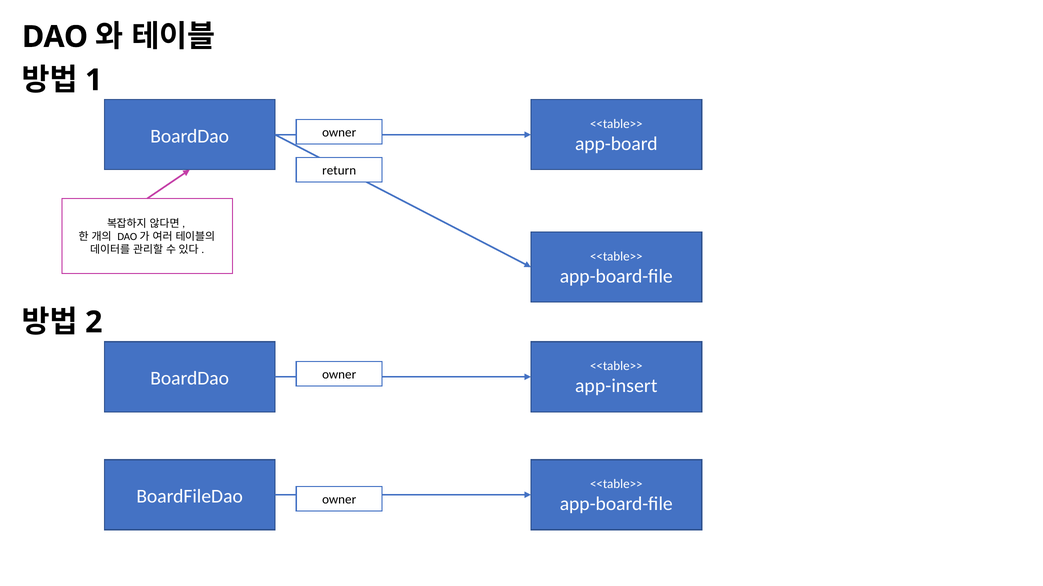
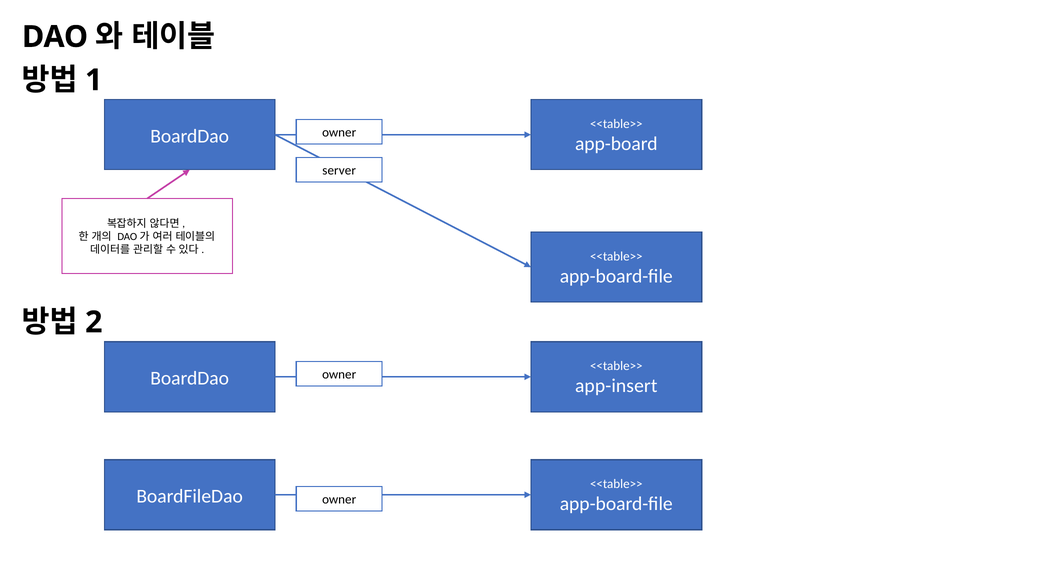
return: return -> server (339, 171)
